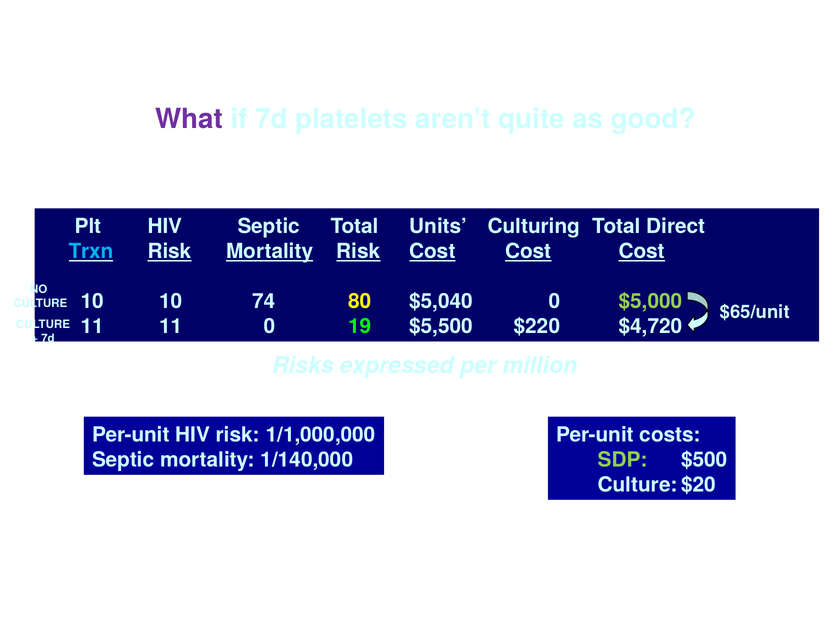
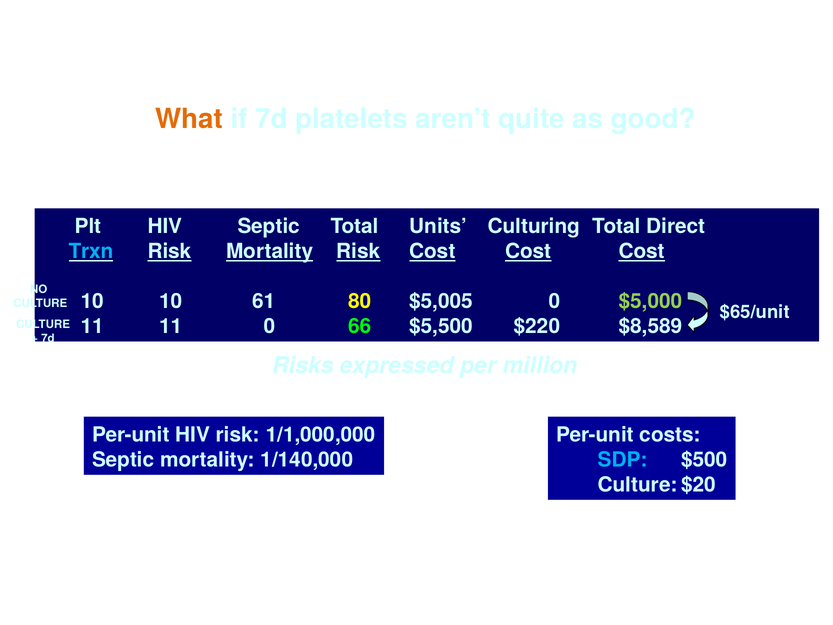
What colour: purple -> orange (189, 119)
74: 74 -> 61 (264, 301)
$5,040: $5,040 -> $5,005 (441, 301)
19: 19 -> 66 (360, 326)
$4,720: $4,720 -> $8,589 (650, 326)
SDP colour: light green -> light blue (623, 460)
